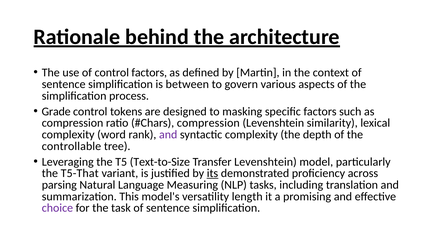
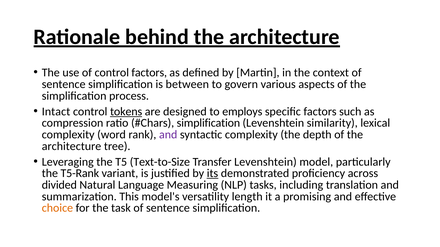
Grade: Grade -> Intact (56, 112)
tokens underline: none -> present (126, 112)
masking: masking -> employs (242, 112)
compression: compression -> simplification (208, 123)
controllable: controllable -> architecture (72, 146)
T5-That: T5-That -> T5-Rank (80, 174)
parsing: parsing -> divided (59, 185)
choice colour: purple -> orange (57, 208)
